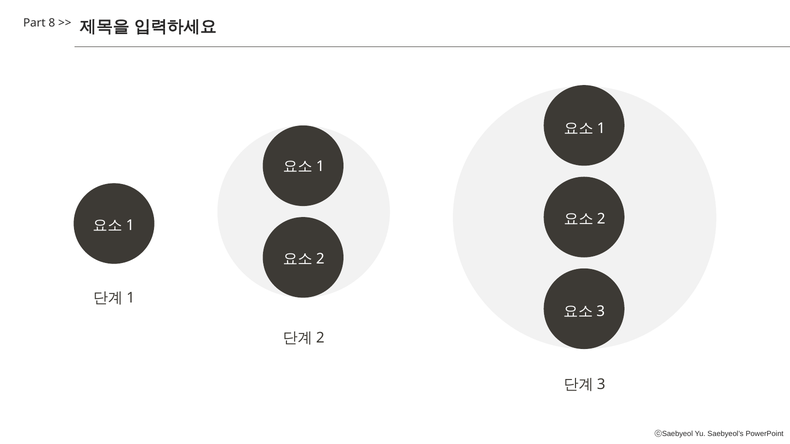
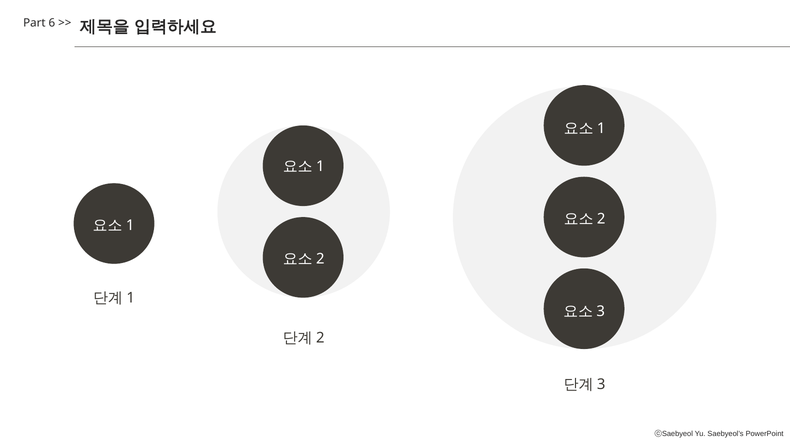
8: 8 -> 6 (52, 23)
